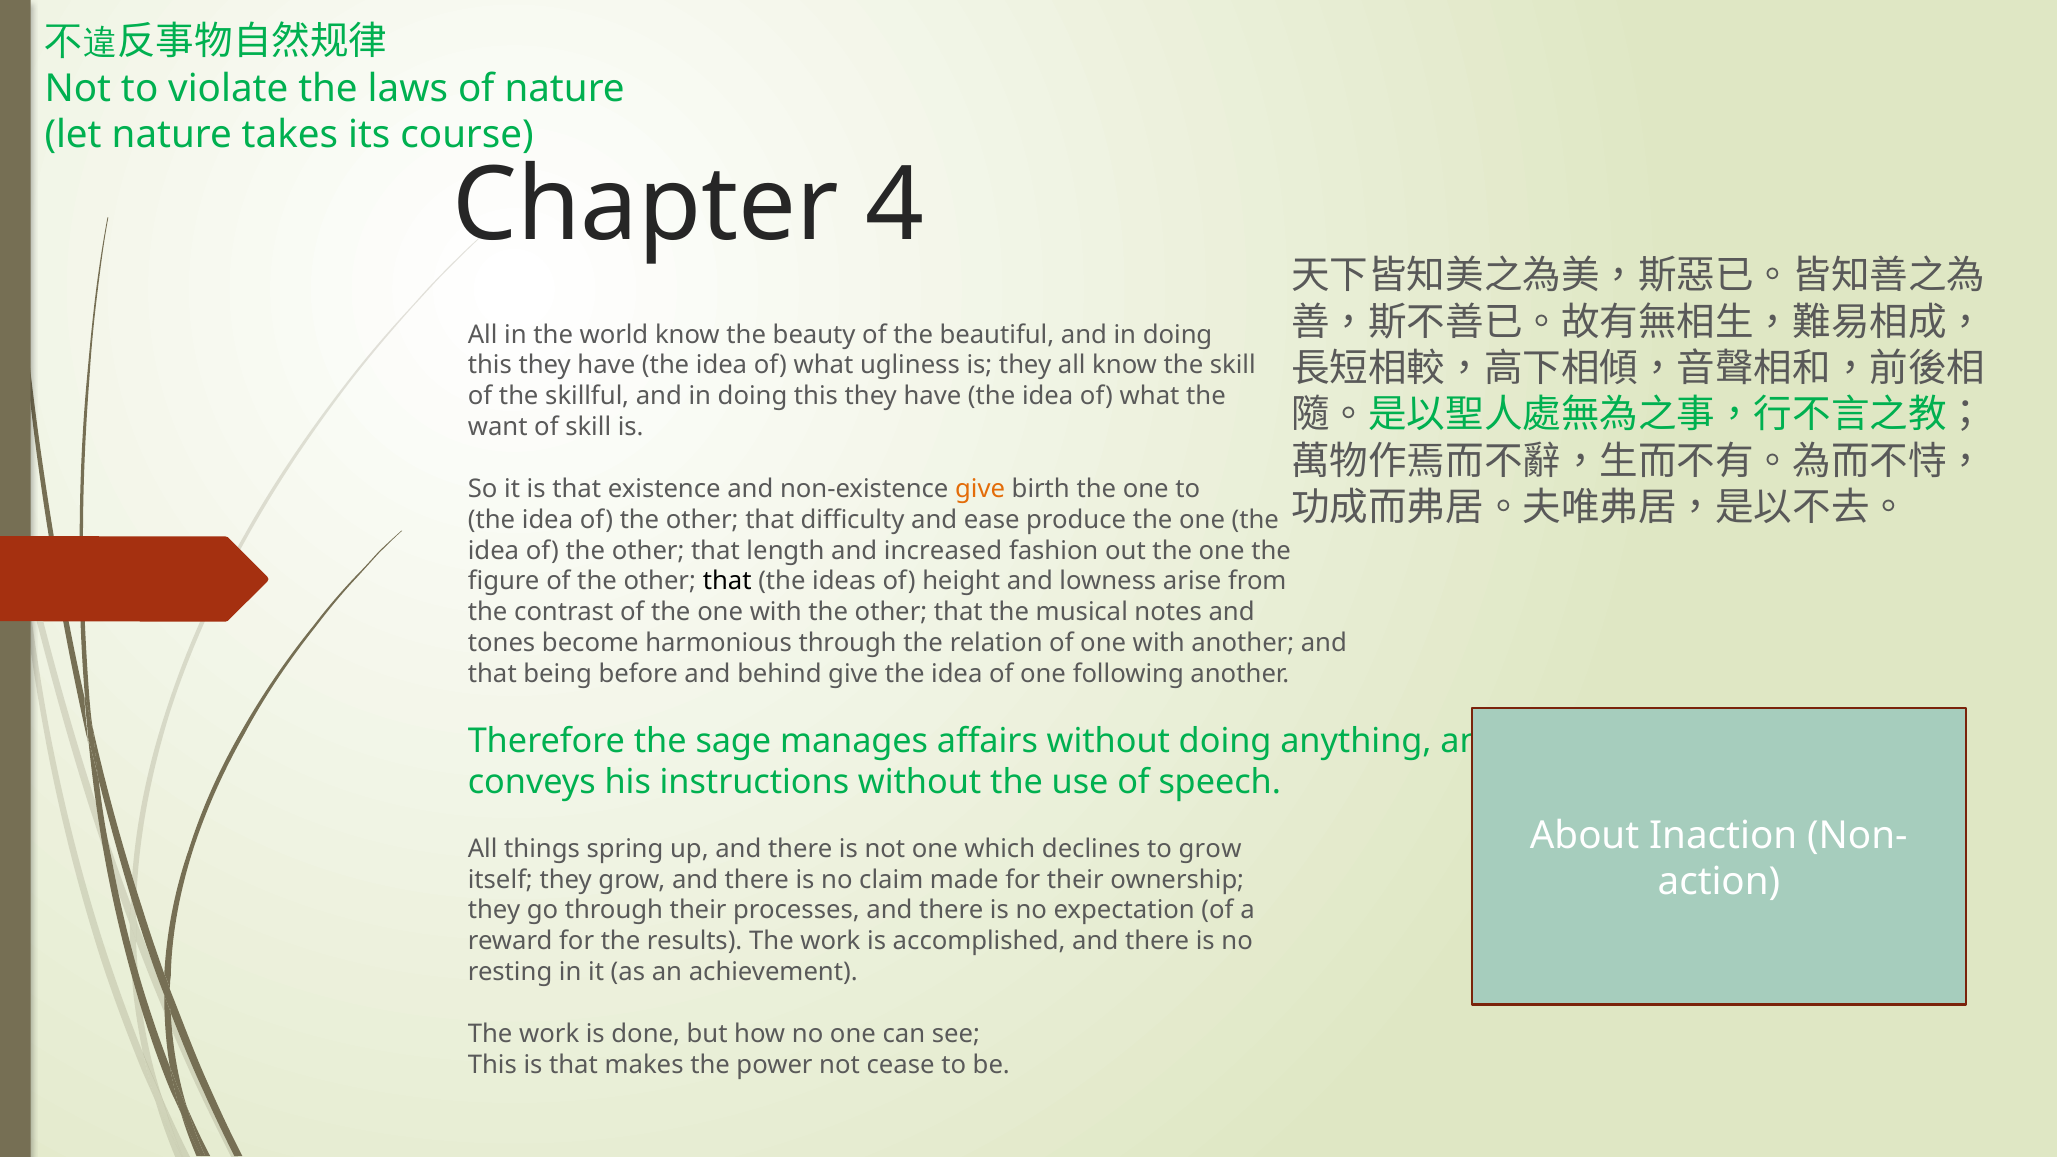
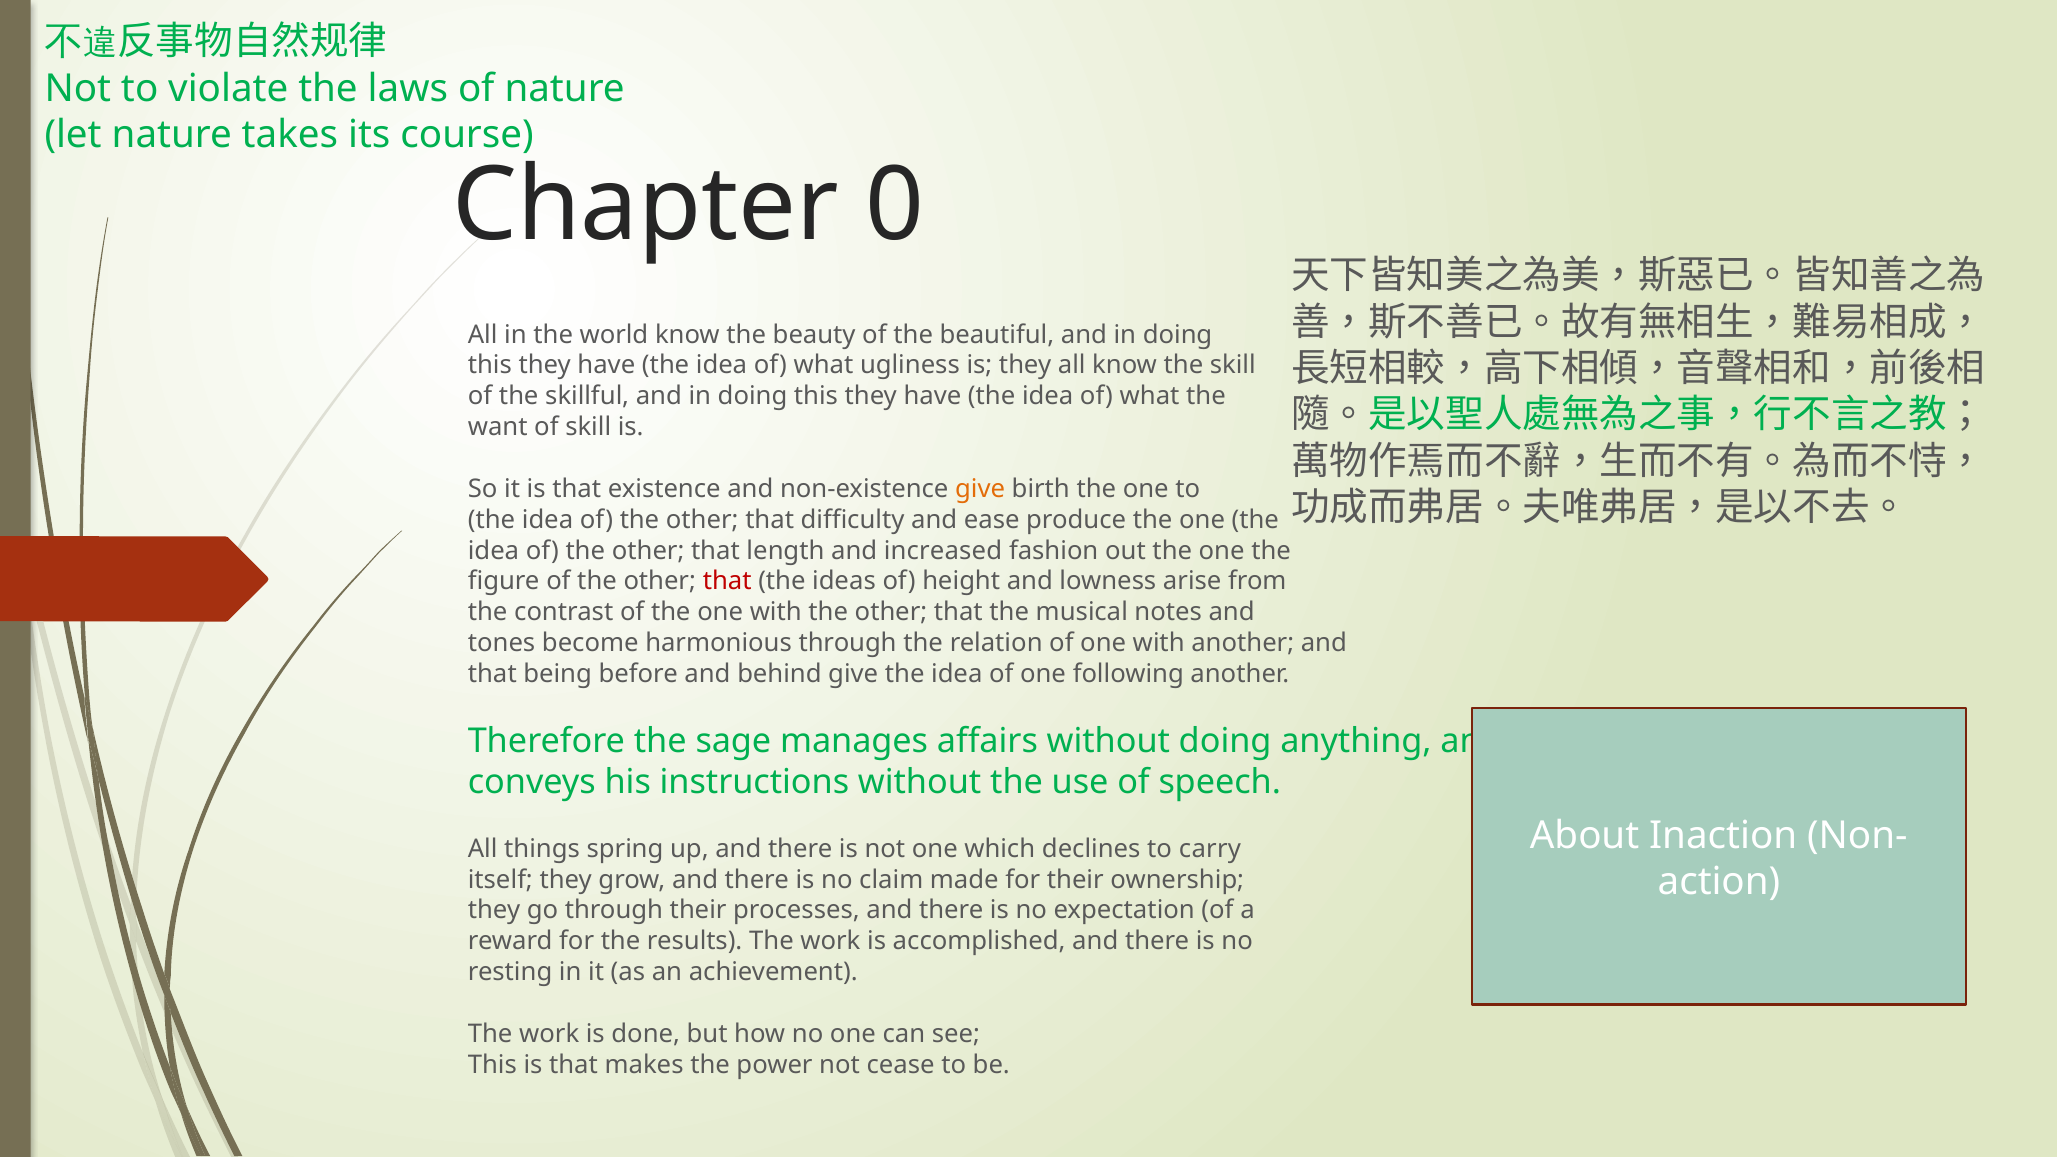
4: 4 -> 0 (895, 206)
that colour: black -> red (727, 581)
to grow: grow -> carry (1210, 849)
